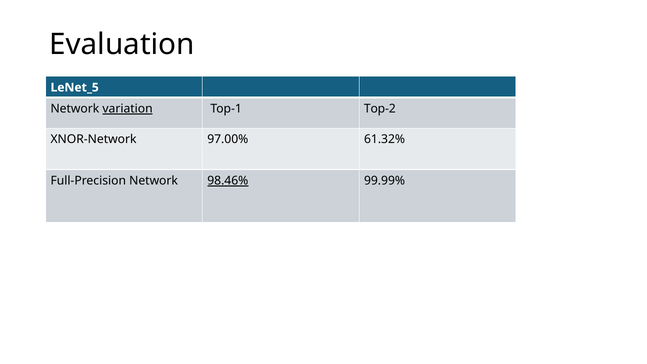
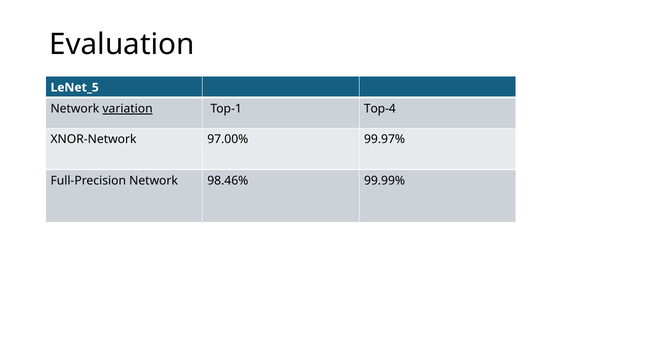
Top-2: Top-2 -> Top-4 (380, 109)
61.32%: 61.32% -> 99.97% (385, 139)
98.46% underline: present -> none (228, 181)
